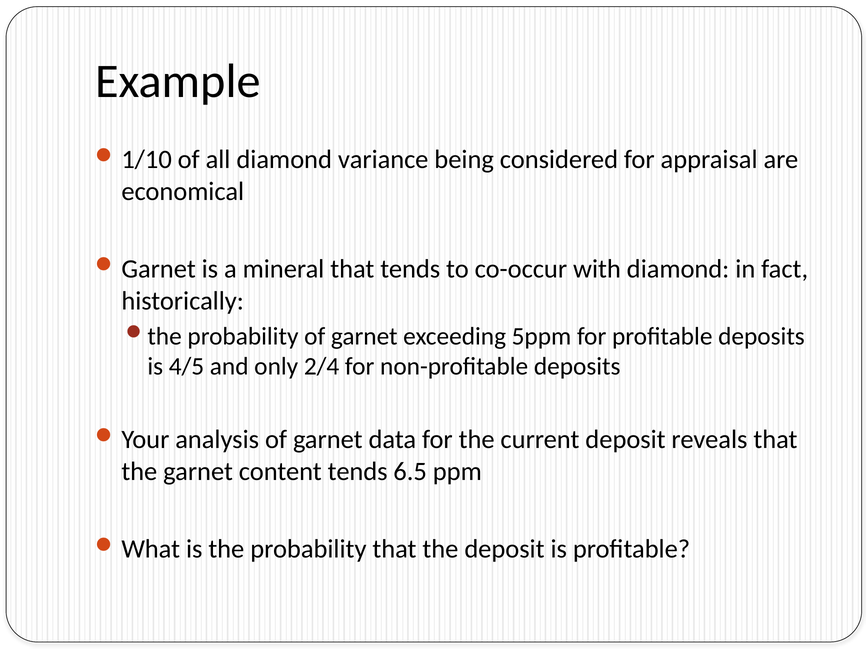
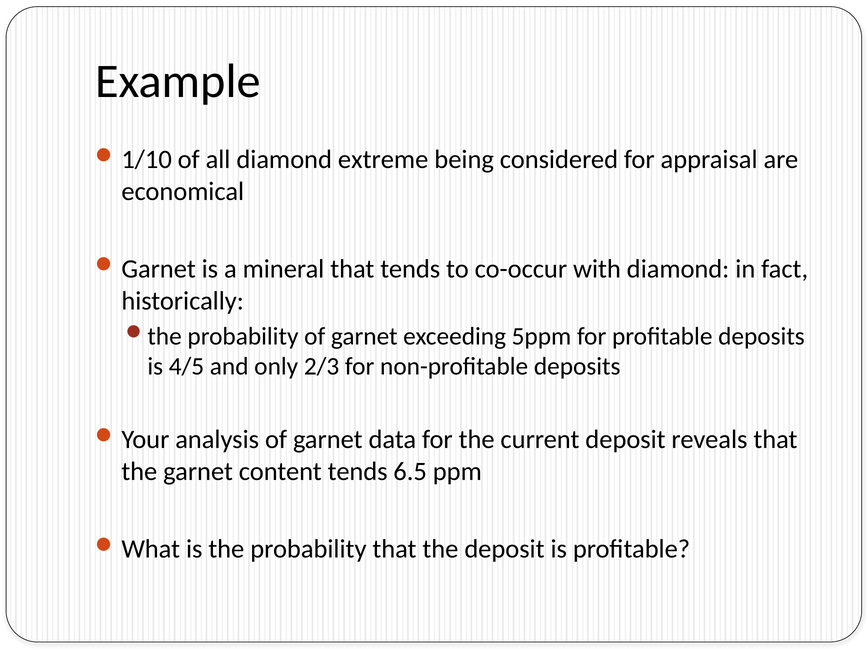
variance: variance -> extreme (383, 159)
2/4: 2/4 -> 2/3 (322, 367)
